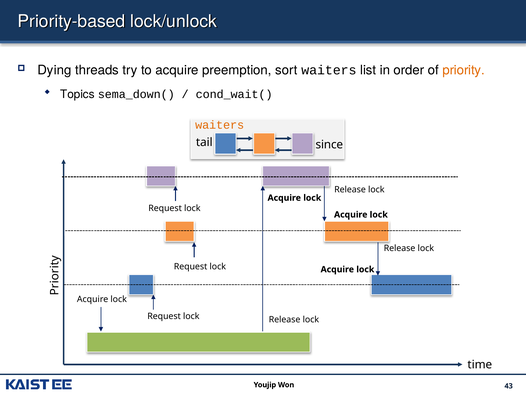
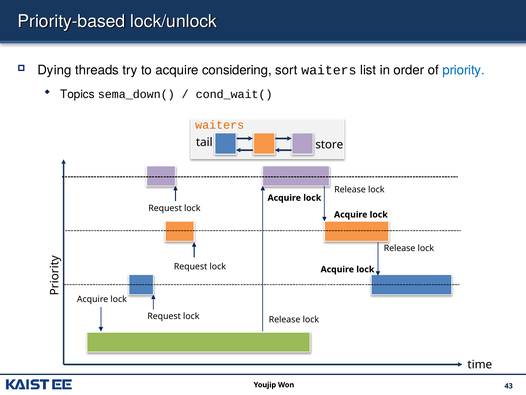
preemption: preemption -> considering (237, 70)
priority colour: orange -> blue (464, 70)
since: since -> store (329, 144)
